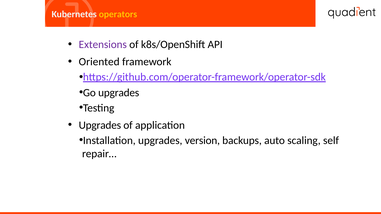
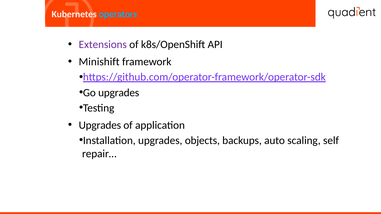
operators colour: yellow -> light blue (118, 14)
Oriented: Oriented -> Minishift (99, 62)
version: version -> objects (202, 141)
